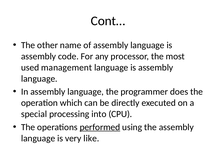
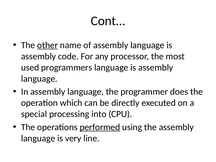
other underline: none -> present (48, 45)
management: management -> programmers (67, 67)
like: like -> line (91, 138)
